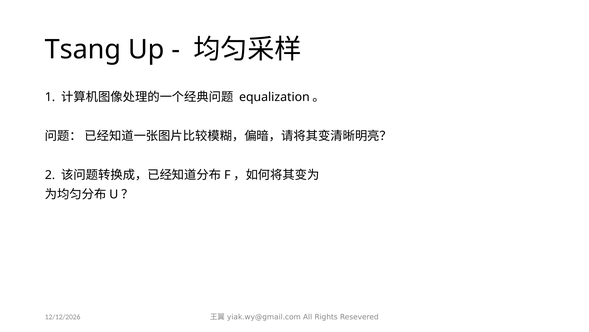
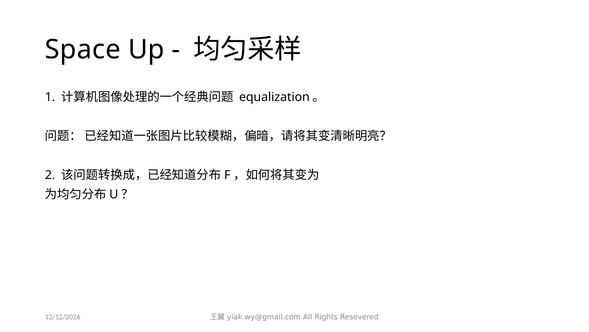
Tsang: Tsang -> Space (83, 49)
